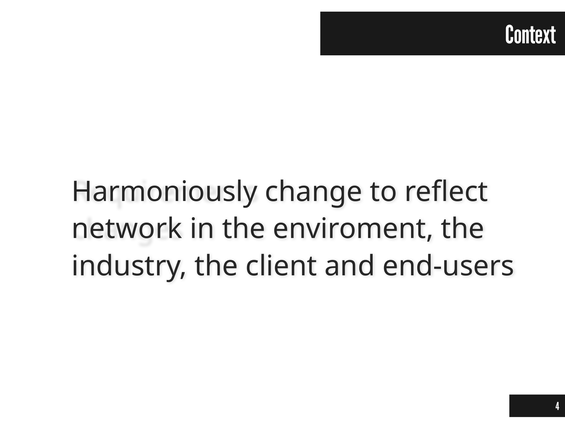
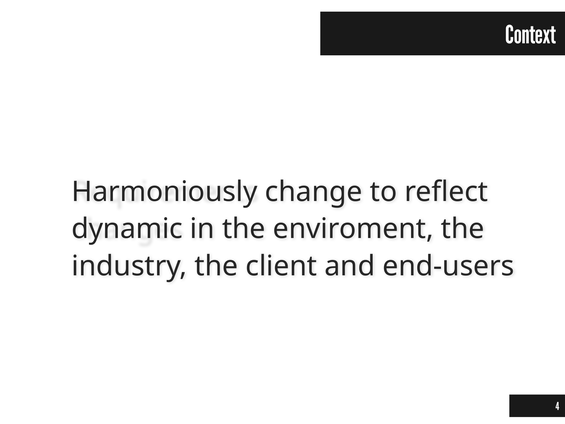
network: network -> dynamic (127, 229)
